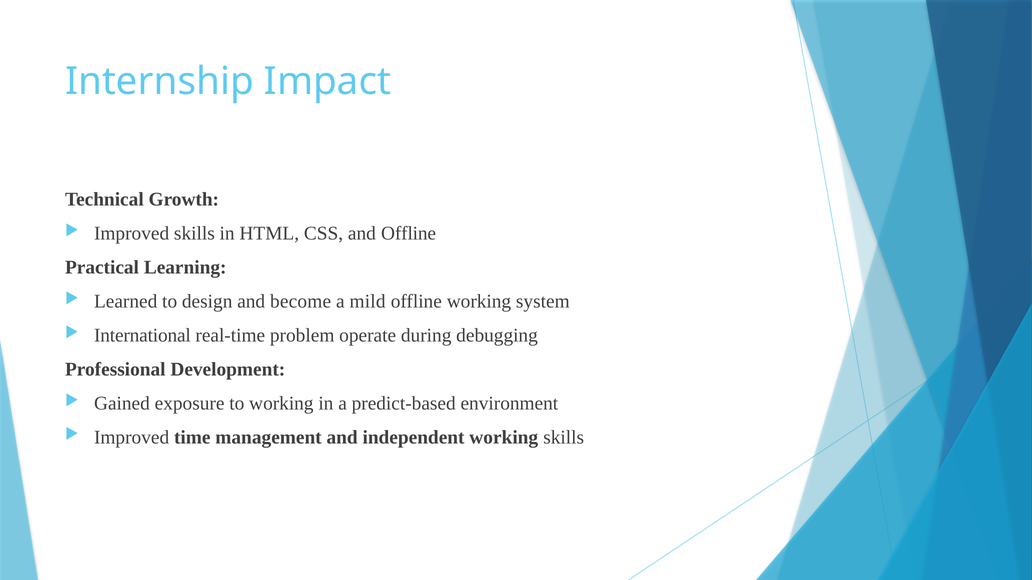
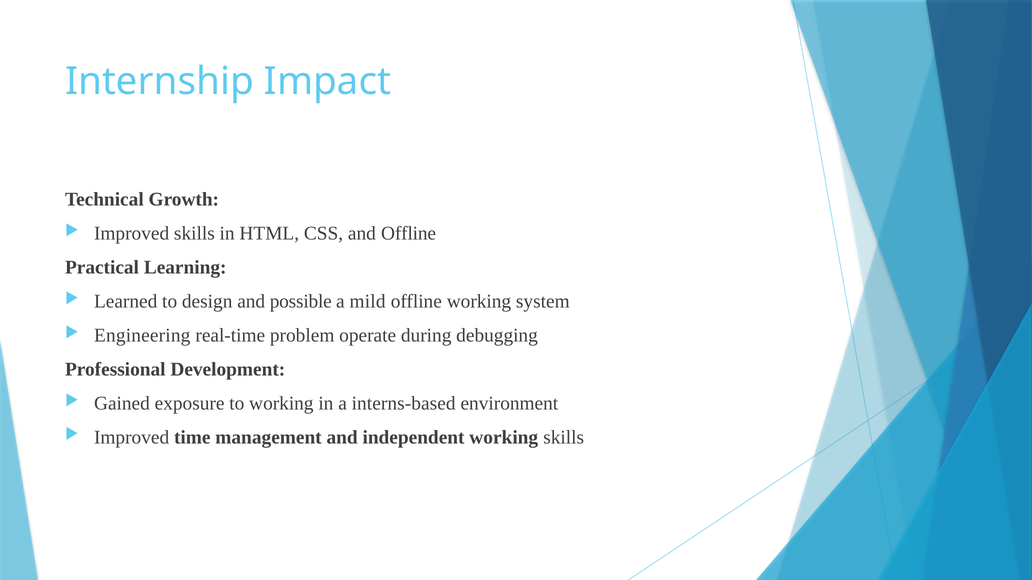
become: become -> possible (301, 302)
International: International -> Engineering (142, 336)
predict-based: predict-based -> interns-based (404, 404)
